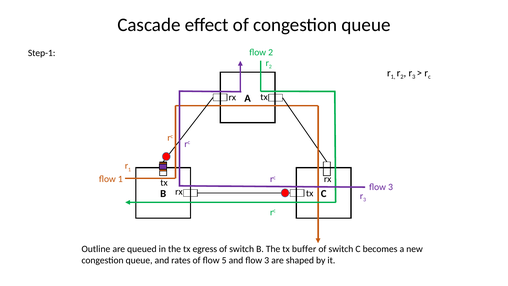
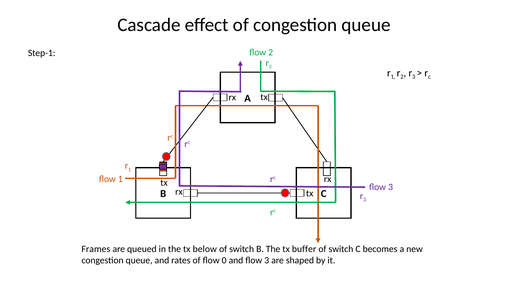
Outline: Outline -> Frames (96, 249)
egress: egress -> below (205, 249)
5: 5 -> 0 (224, 260)
